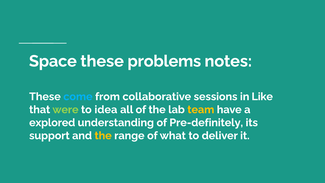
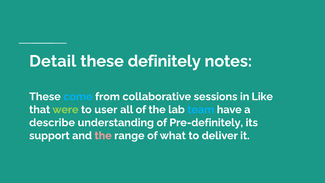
Space: Space -> Detail (53, 61)
problems: problems -> definitely (164, 61)
idea: idea -> user (106, 110)
team colour: yellow -> light blue (201, 110)
explored: explored -> describe (52, 123)
the colour: yellow -> pink (103, 136)
